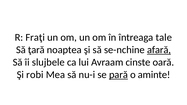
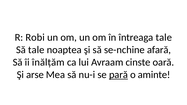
Fraţi: Fraţi -> Robi (35, 37)
Să ţară: ţară -> tale (36, 50)
afară underline: present -> none (159, 50)
slujbele: slujbele -> înălțăm (48, 62)
robi: robi -> arse (35, 75)
